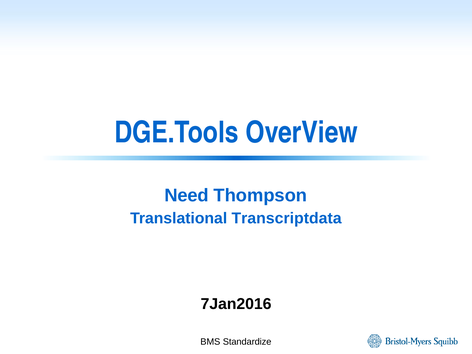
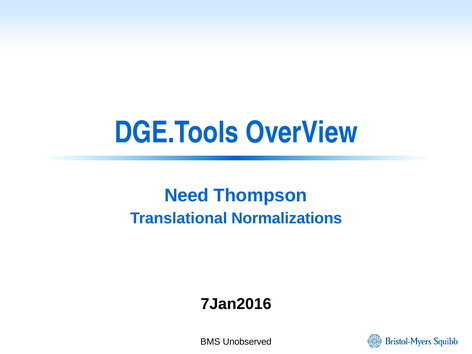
Transcriptdata: Transcriptdata -> Normalizations (287, 218)
Standardize: Standardize -> Unobserved (247, 342)
